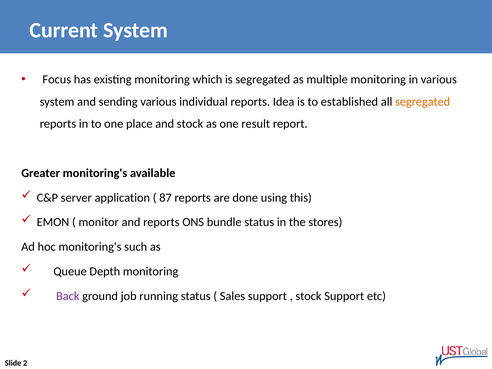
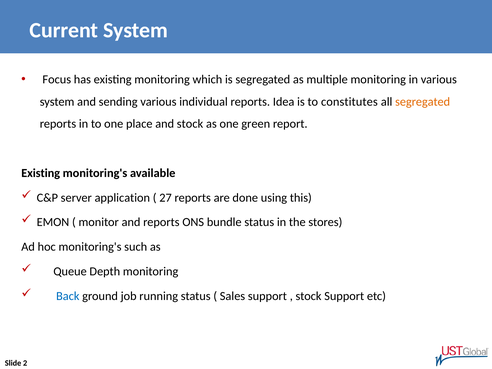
established: established -> constitutes (349, 102)
result: result -> green (256, 124)
Greater: Greater -> Existing (41, 173)
87: 87 -> 27 (166, 198)
Back colour: purple -> blue (68, 296)
